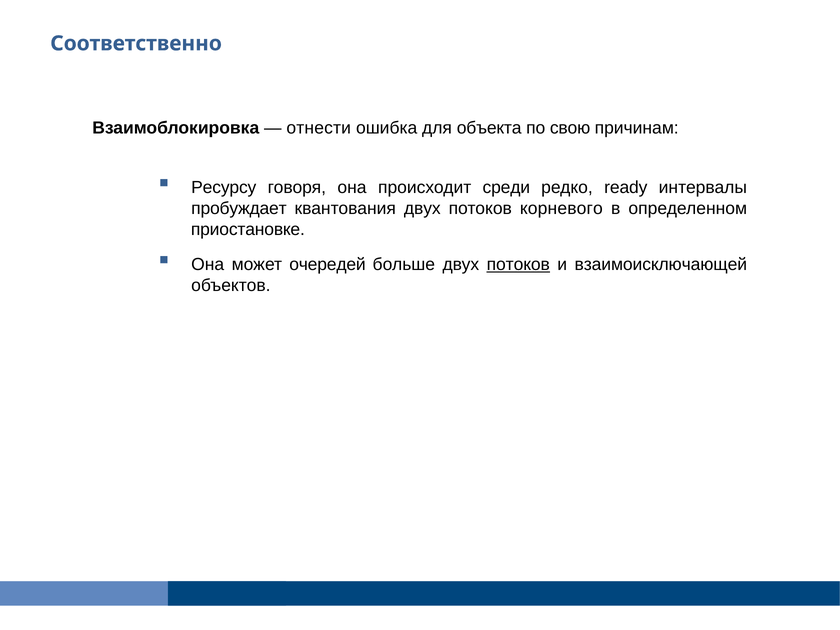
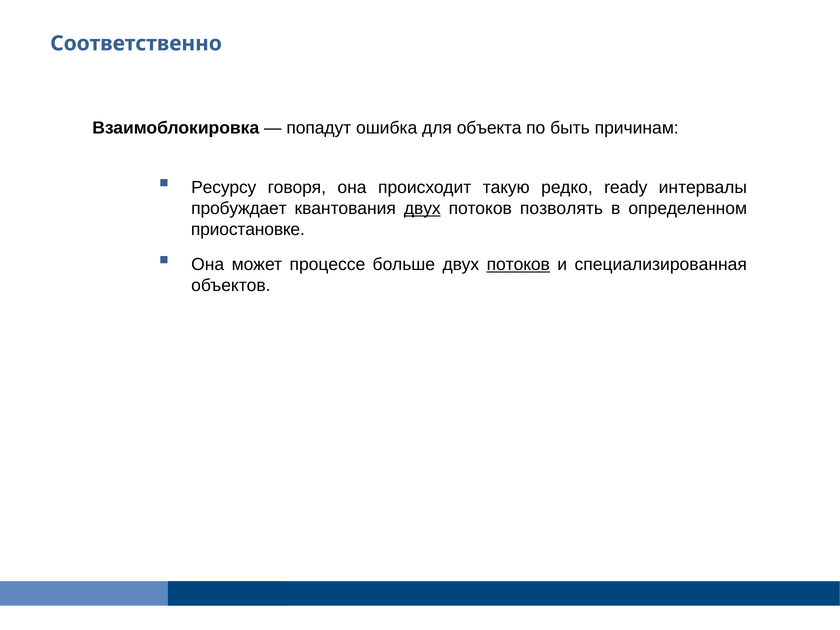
отнести: отнести -> попадут (319, 128)
свою: свою -> быть (570, 128)
среди: среди -> такую (506, 187)
двух underline: none -> present (422, 208)
корневого: корневого -> позволять (561, 208)
очередей: очередей -> процессе (327, 264)
взаимоисключающей: взаимоисключающей -> специализированная (661, 264)
